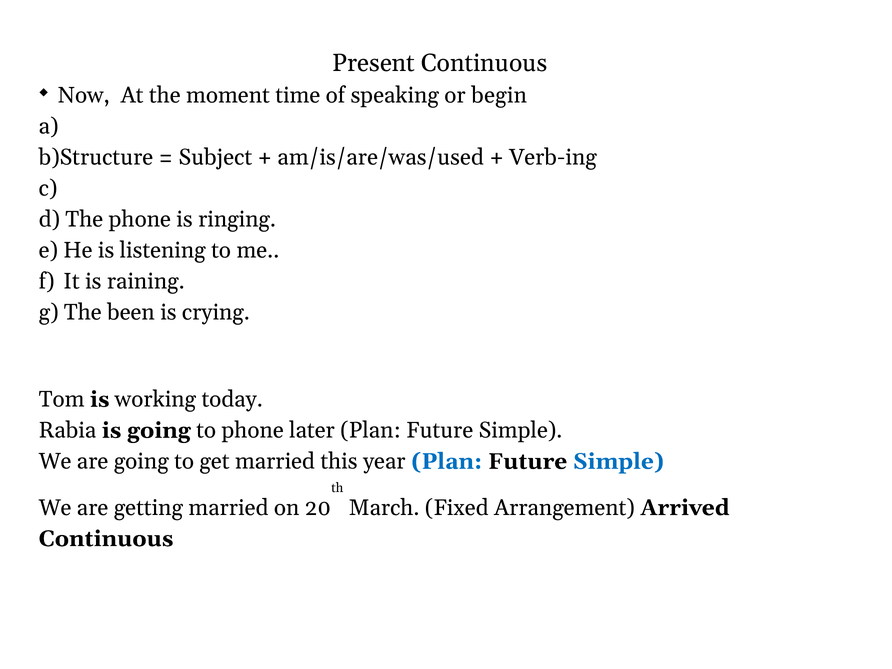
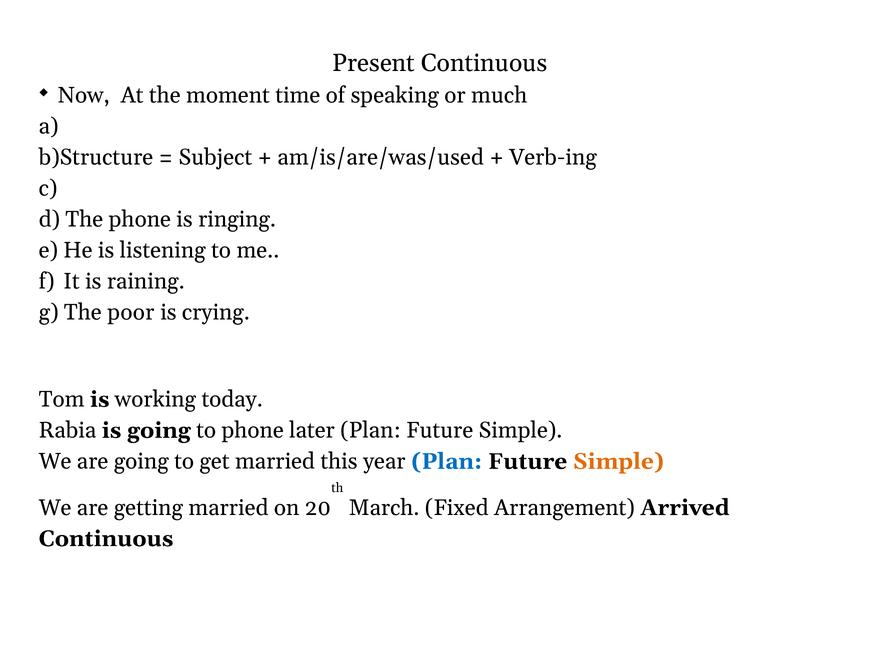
begin: begin -> much (499, 95)
been: been -> poor (131, 312)
Simple colour: blue -> orange (618, 461)
